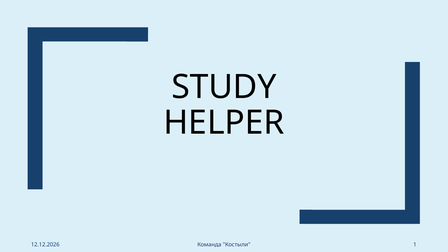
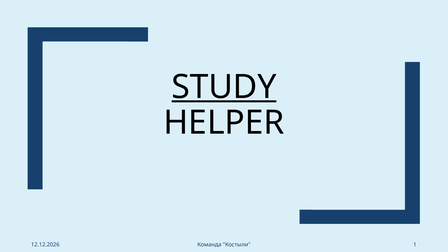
STUDY underline: none -> present (224, 87)
